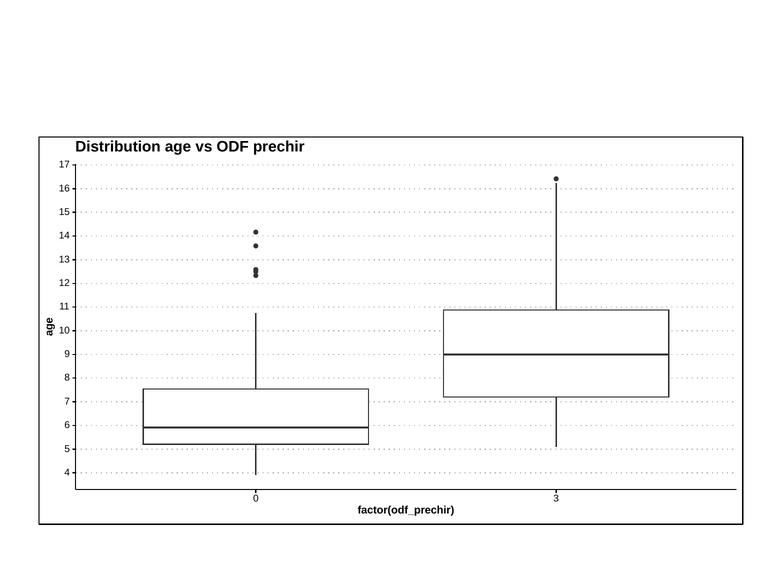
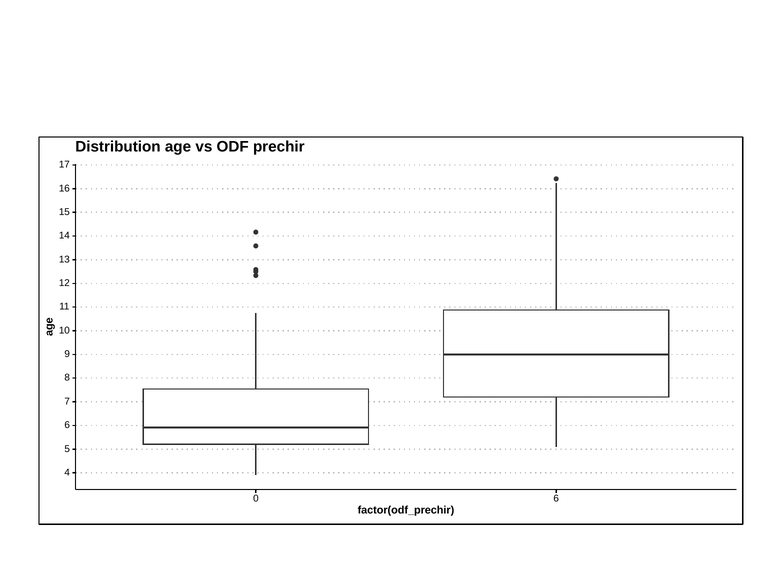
0 3: 3 -> 6 (556, 498)
